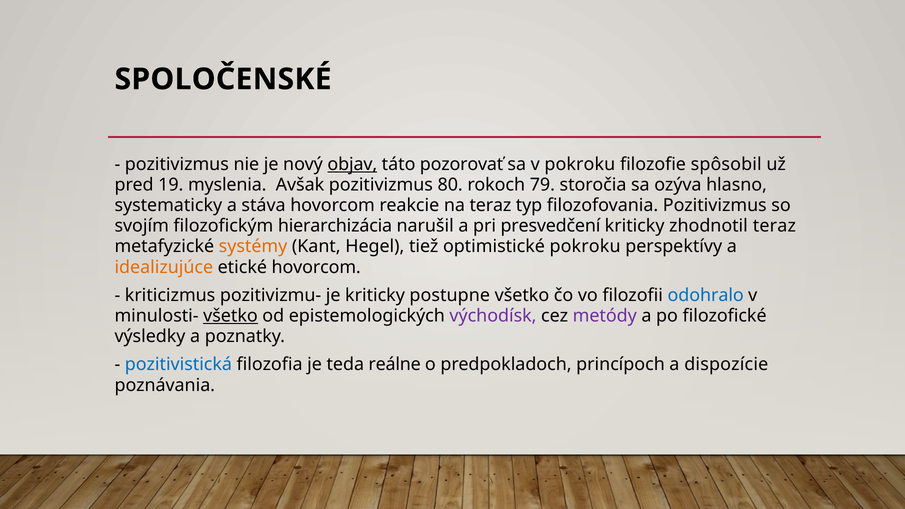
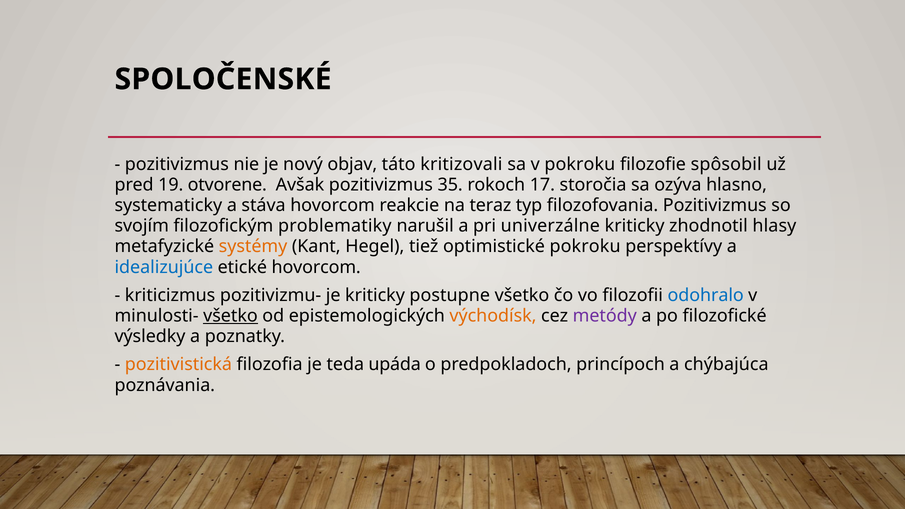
objav underline: present -> none (352, 164)
pozorovať: pozorovať -> kritizovali (461, 164)
myslenia: myslenia -> otvorene (227, 185)
80: 80 -> 35 (450, 185)
79: 79 -> 17 (542, 185)
hierarchizácia: hierarchizácia -> problematiky (335, 226)
presvedčení: presvedčení -> univerzálne (550, 226)
zhodnotil teraz: teraz -> hlasy (774, 226)
idealizujúce colour: orange -> blue (164, 267)
východísk colour: purple -> orange (493, 316)
pozitivistická colour: blue -> orange (178, 365)
reálne: reálne -> upáda (395, 365)
dispozície: dispozície -> chýbajúca (726, 365)
